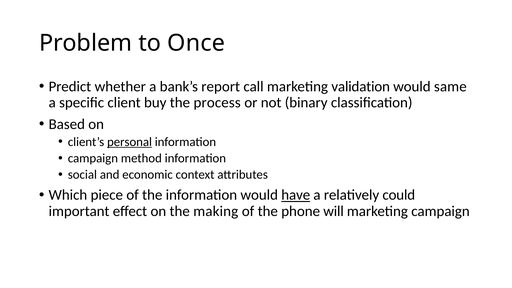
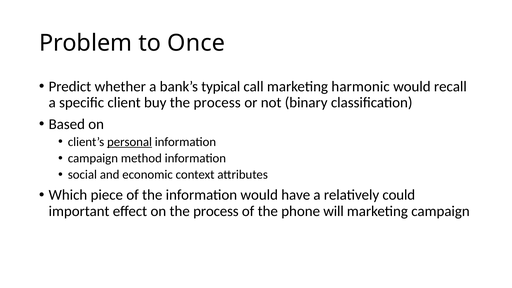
report: report -> typical (221, 87)
validation: validation -> harmonic (361, 87)
same: same -> recall (450, 87)
have underline: present -> none (296, 195)
on the making: making -> process (216, 211)
